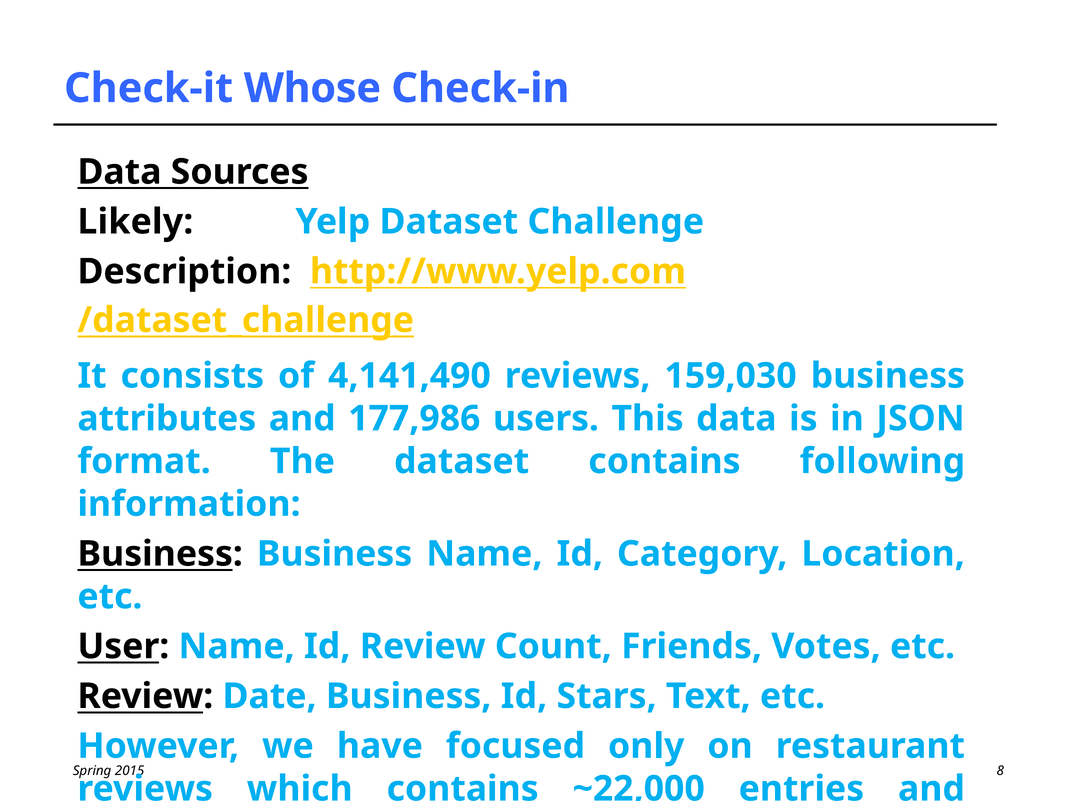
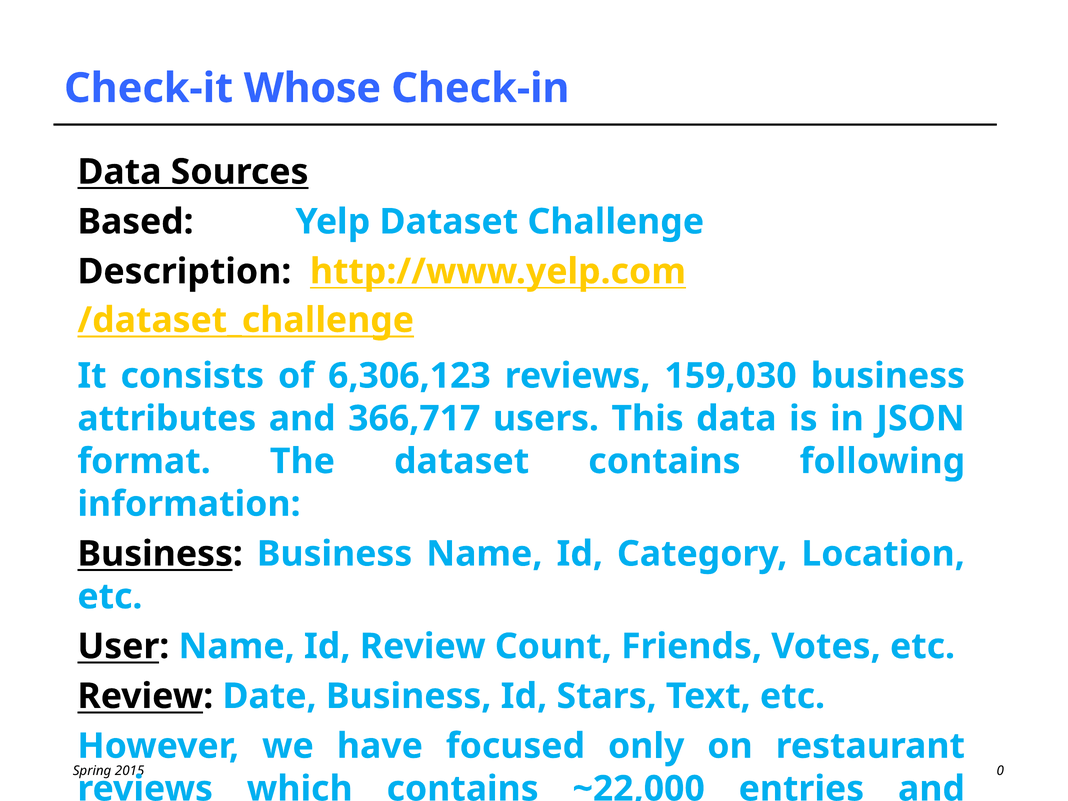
Likely: Likely -> Based (135, 222)
4,141,490: 4,141,490 -> 6,306,123 (409, 376)
177,986: 177,986 -> 366,717 (414, 419)
8: 8 -> 0 (1000, 771)
